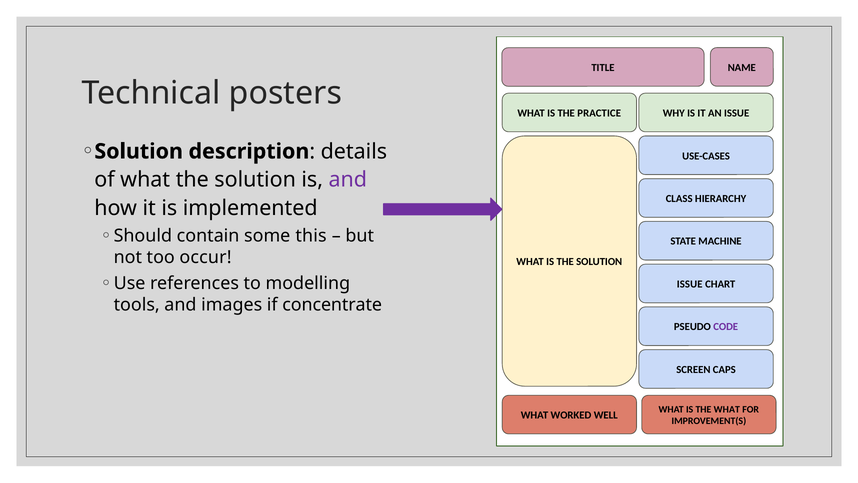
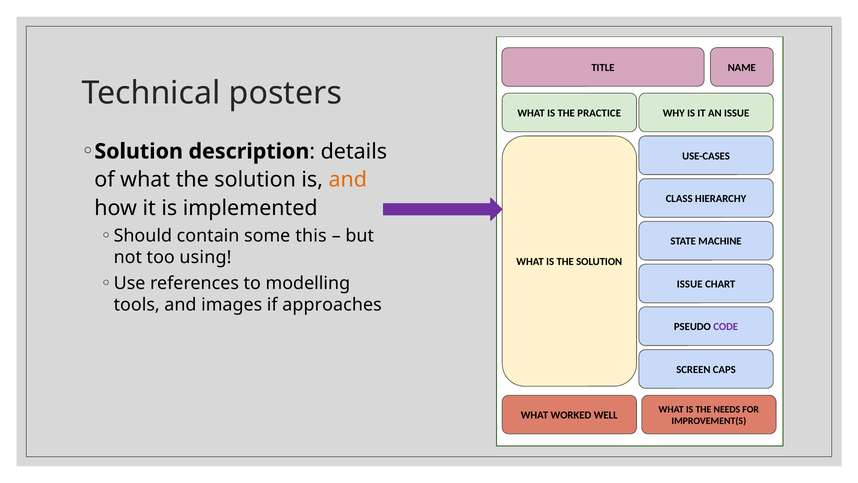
and colour: purple -> orange (348, 180)
occur: occur -> using (205, 257)
concentrate: concentrate -> approaches (332, 305)
THE WHAT: WHAT -> NEEDS (727, 409)
